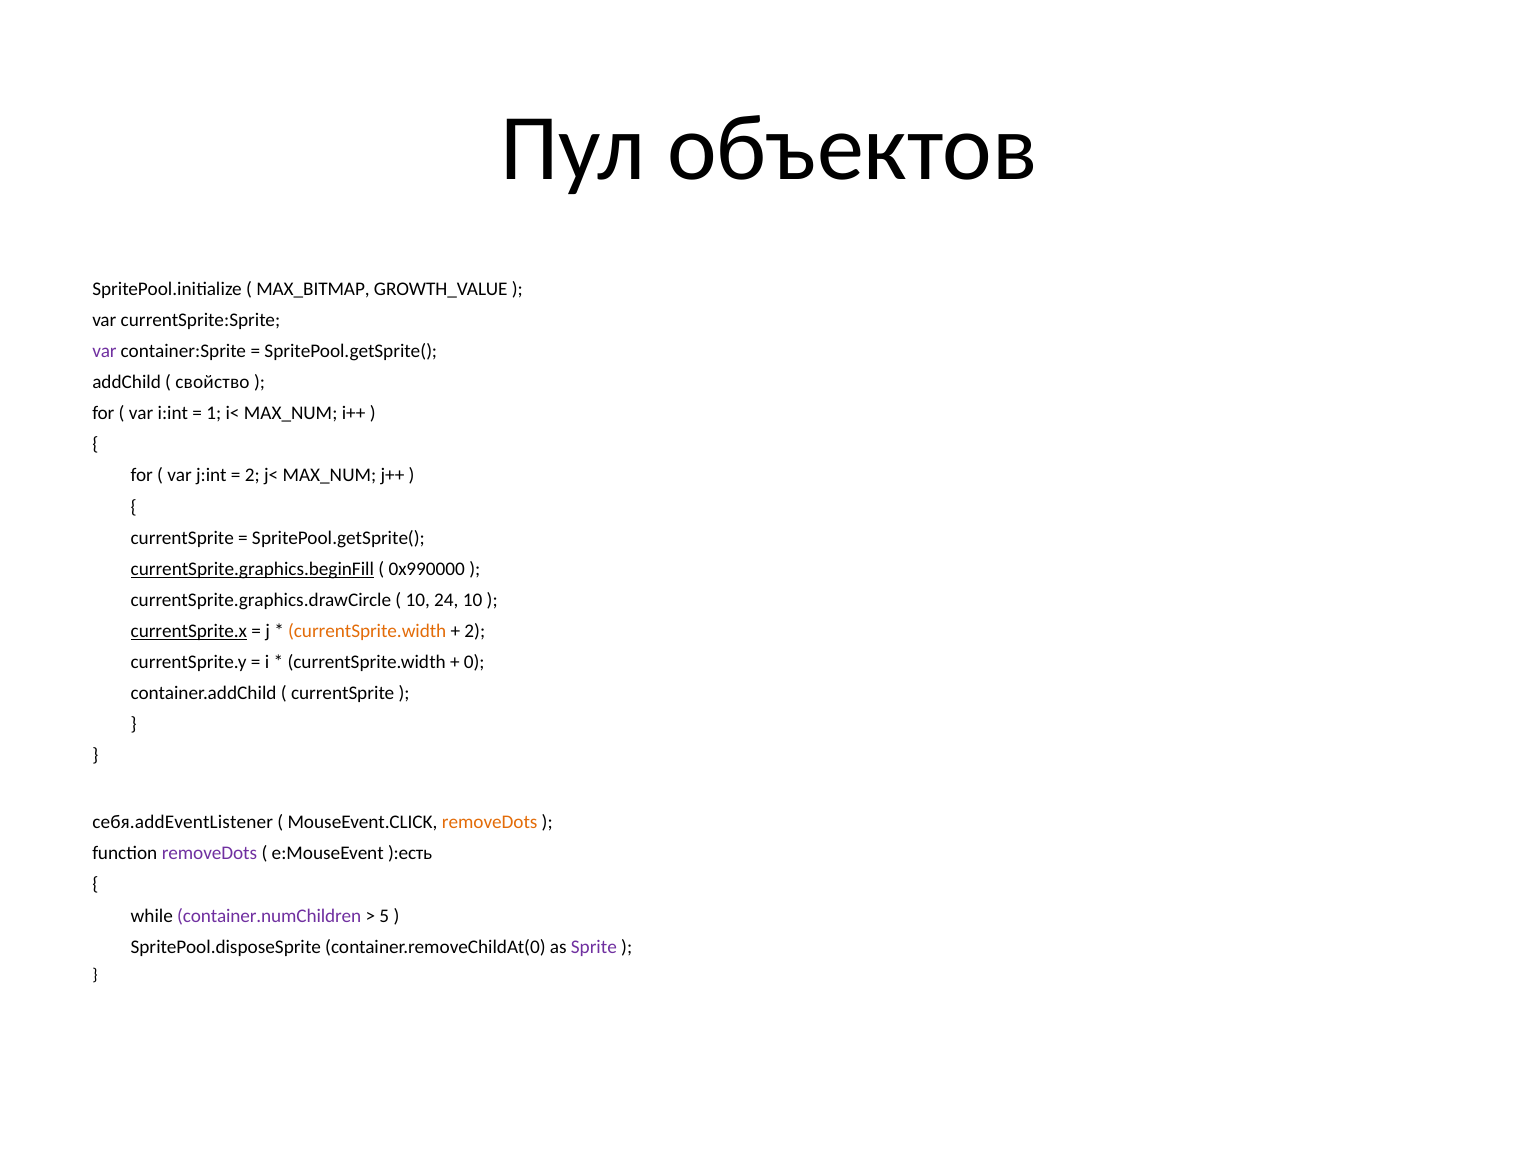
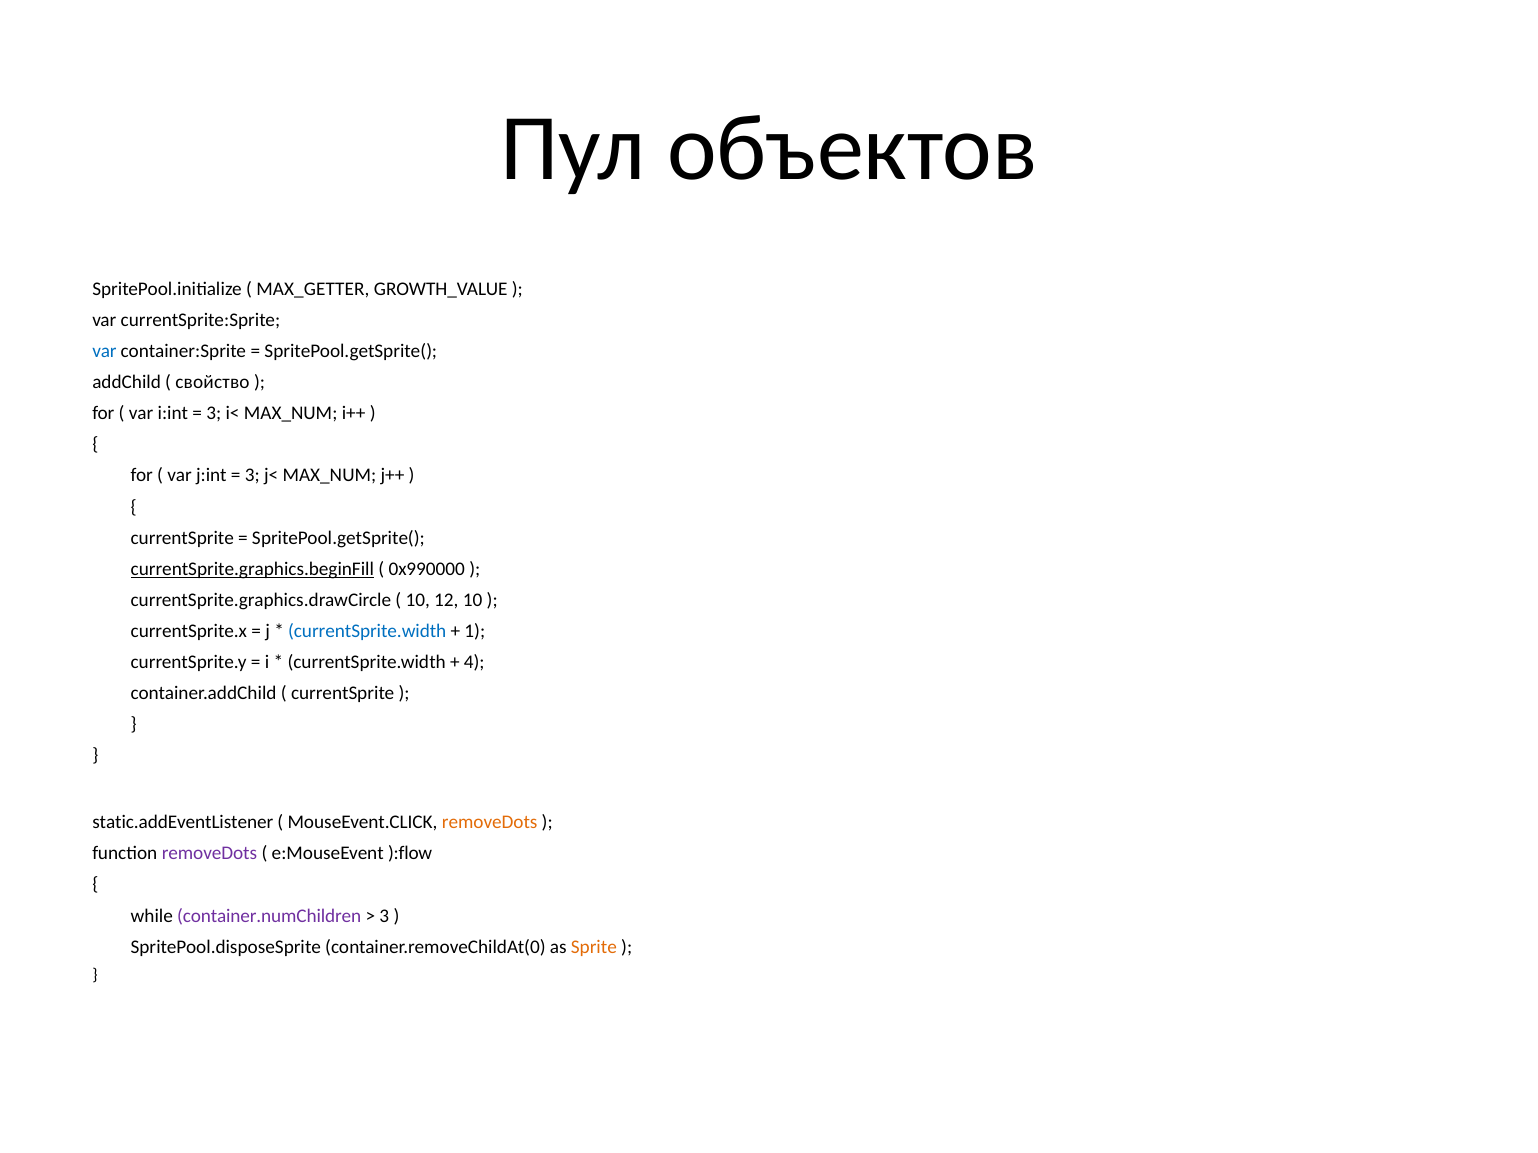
MAX_BITMAP: MAX_BITMAP -> MAX_GETTER (313, 289)
var colour: purple -> blue (104, 351)
1: 1 -> 3 (214, 414)
2: 2 -> 3 (252, 476)
24: 24 -> 12 (446, 600)
currentSprite.x underline: present -> none (189, 631)
currentSprite.width colour: orange -> blue (367, 631)
2: 2 -> 1 (475, 631)
0: 0 -> 4 (474, 662)
себя.addEventListener: себя.addEventListener -> static.addEventListener (183, 823)
):есть: ):есть -> ):flow (410, 854)
5: 5 -> 3 (384, 916)
Sprite colour: purple -> orange (594, 947)
